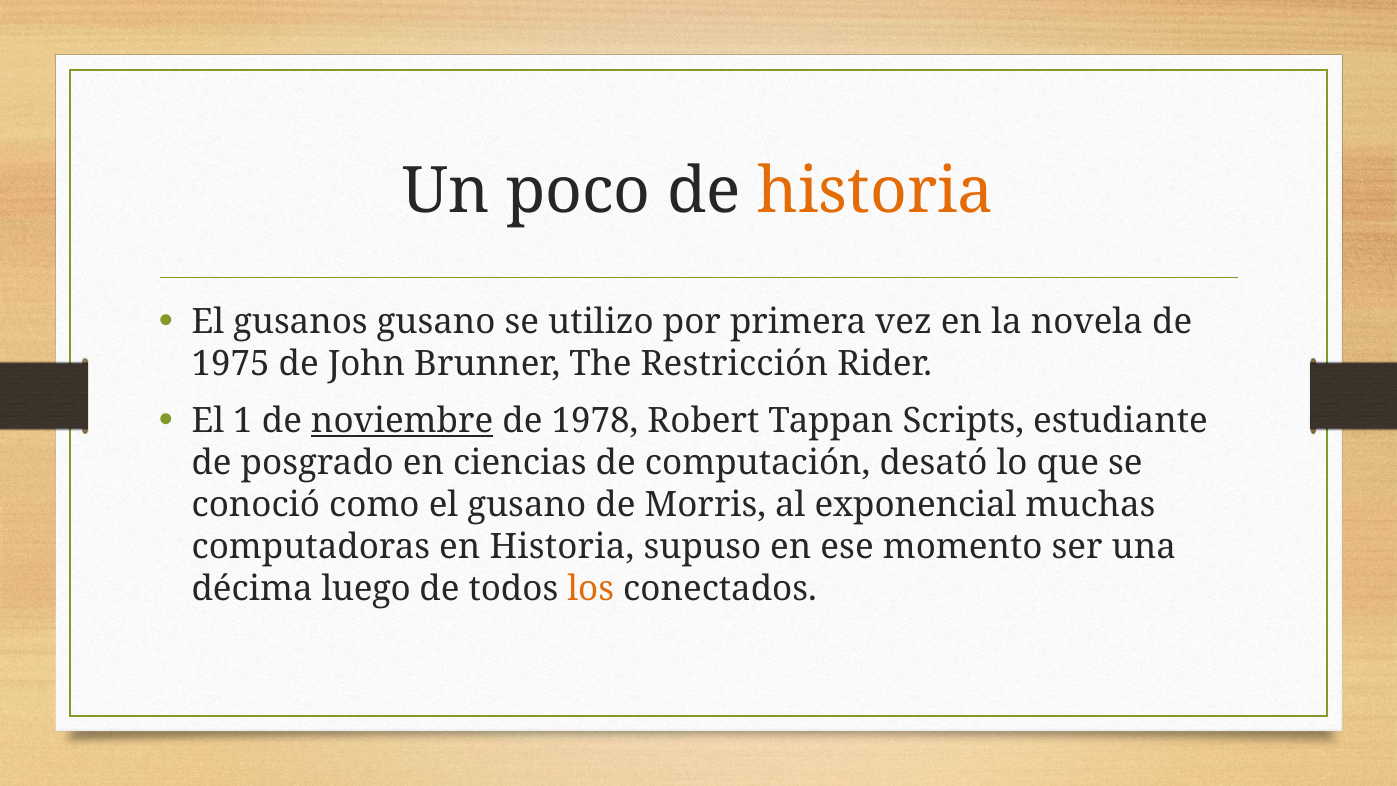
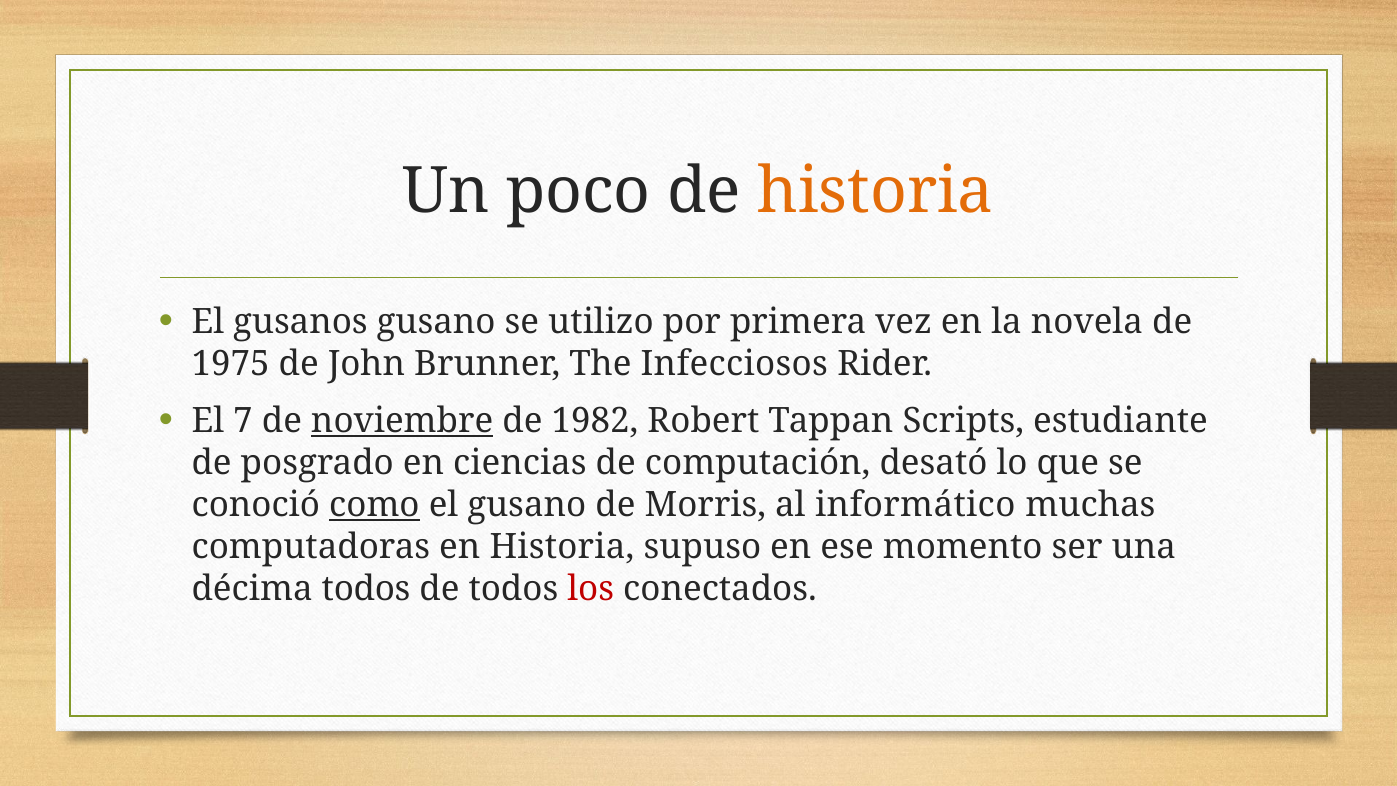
Restricción: Restricción -> Infecciosos (734, 364)
1: 1 -> 7 (243, 421)
1978: 1978 -> 1982 (595, 421)
como underline: none -> present (374, 505)
exponencial: exponencial -> informático (915, 505)
décima luego: luego -> todos (366, 589)
los colour: orange -> red (591, 589)
